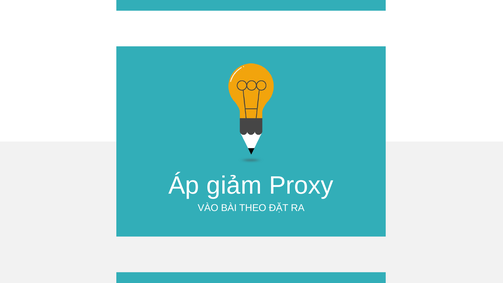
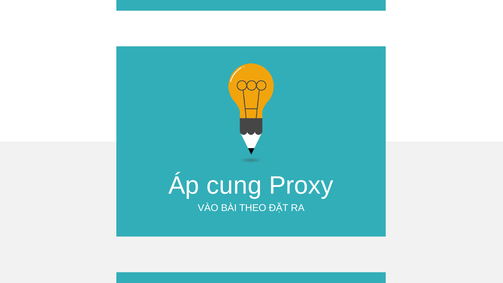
giảm: giảm -> cung (234, 185)
